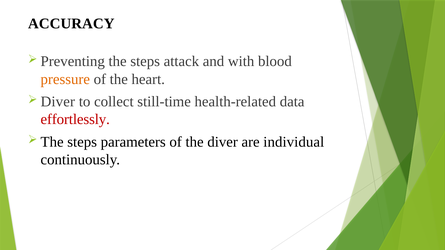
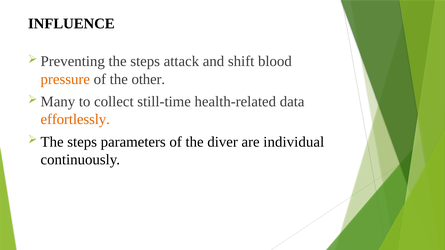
ACCURACY: ACCURACY -> INFLUENCE (71, 24)
with: with -> shift (241, 61)
heart: heart -> other (148, 79)
Diver: Diver -> Many (58, 102)
effortlessly colour: red -> orange (75, 120)
